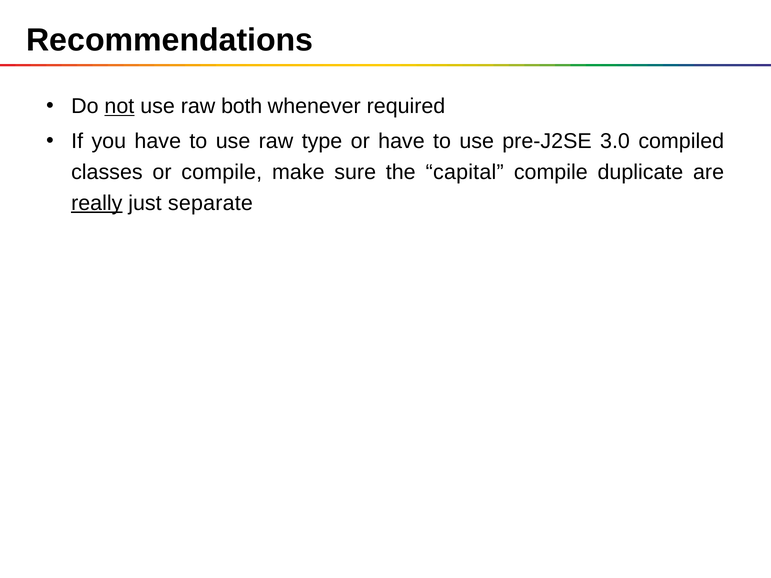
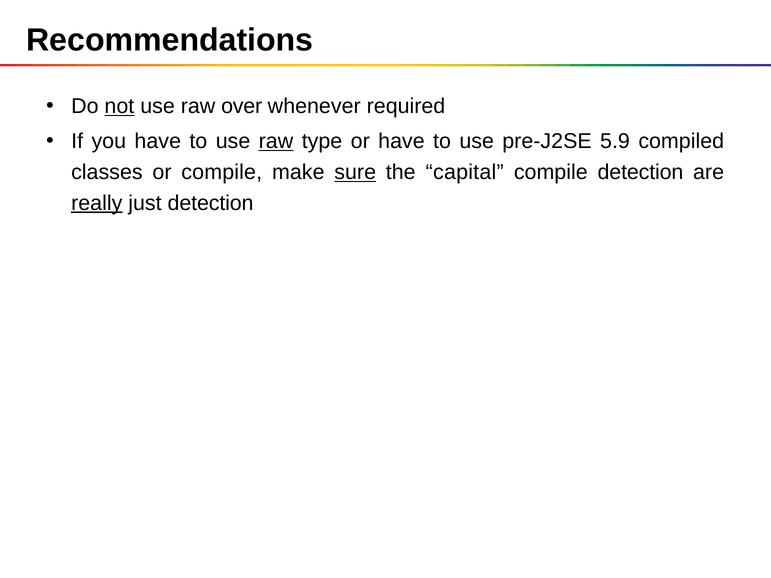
both: both -> over (242, 106)
raw underline: none -> present (276, 141)
3.0: 3.0 -> 5.9 (615, 141)
sure underline: none -> present (355, 172)
compile duplicate: duplicate -> detection (640, 172)
just separate: separate -> detection (211, 203)
